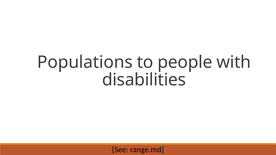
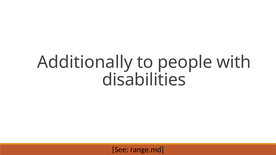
Populations: Populations -> Additionally (85, 62)
